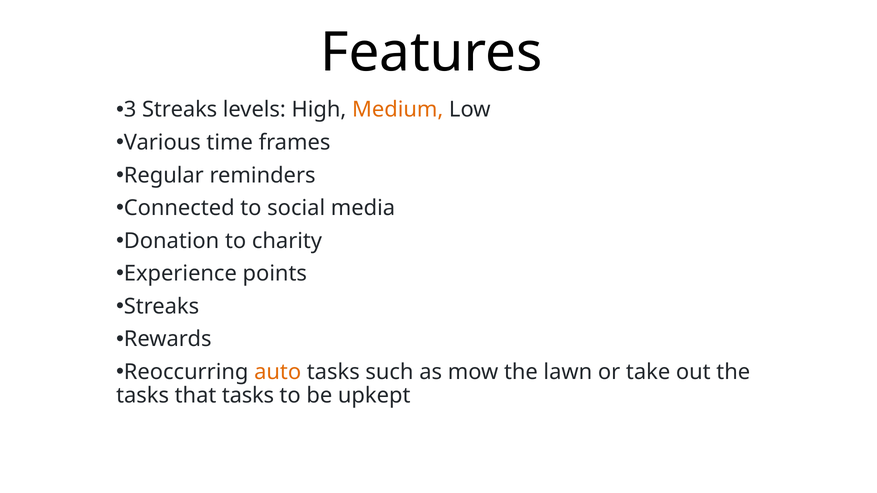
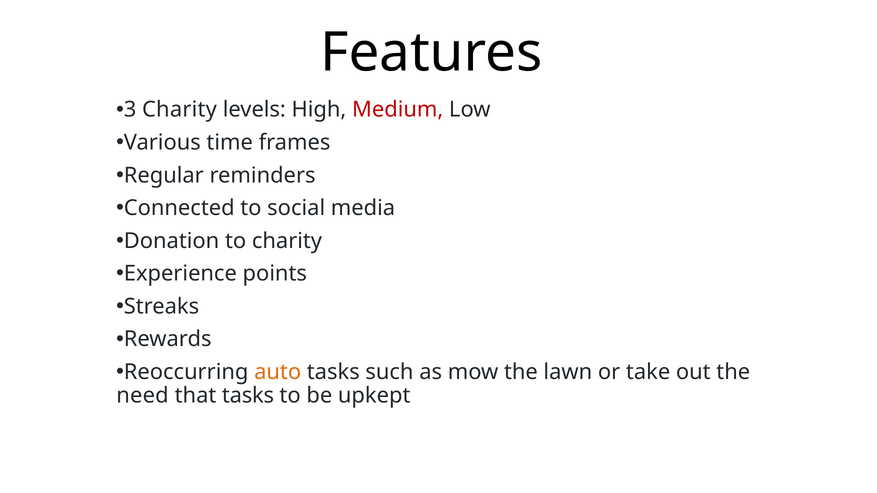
3 Streaks: Streaks -> Charity (179, 110)
Medium colour: orange -> red (398, 110)
tasks: tasks -> need (142, 396)
